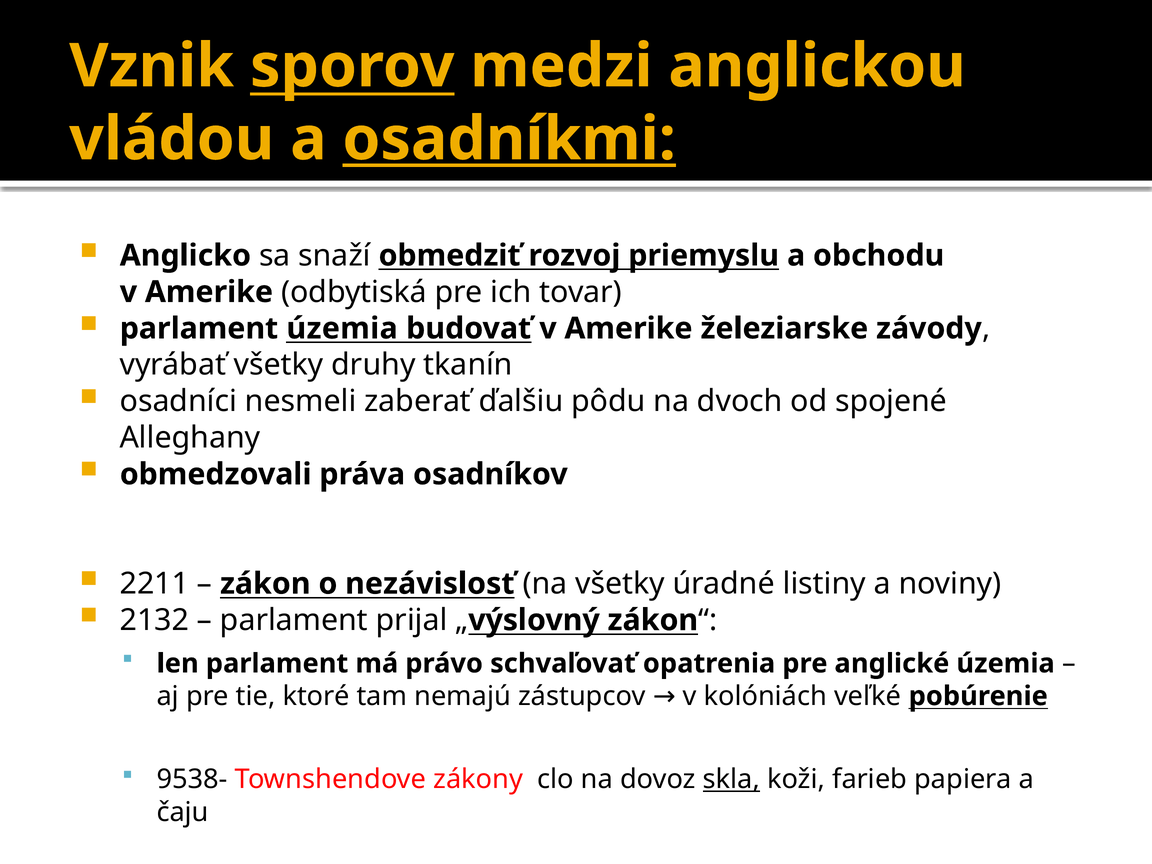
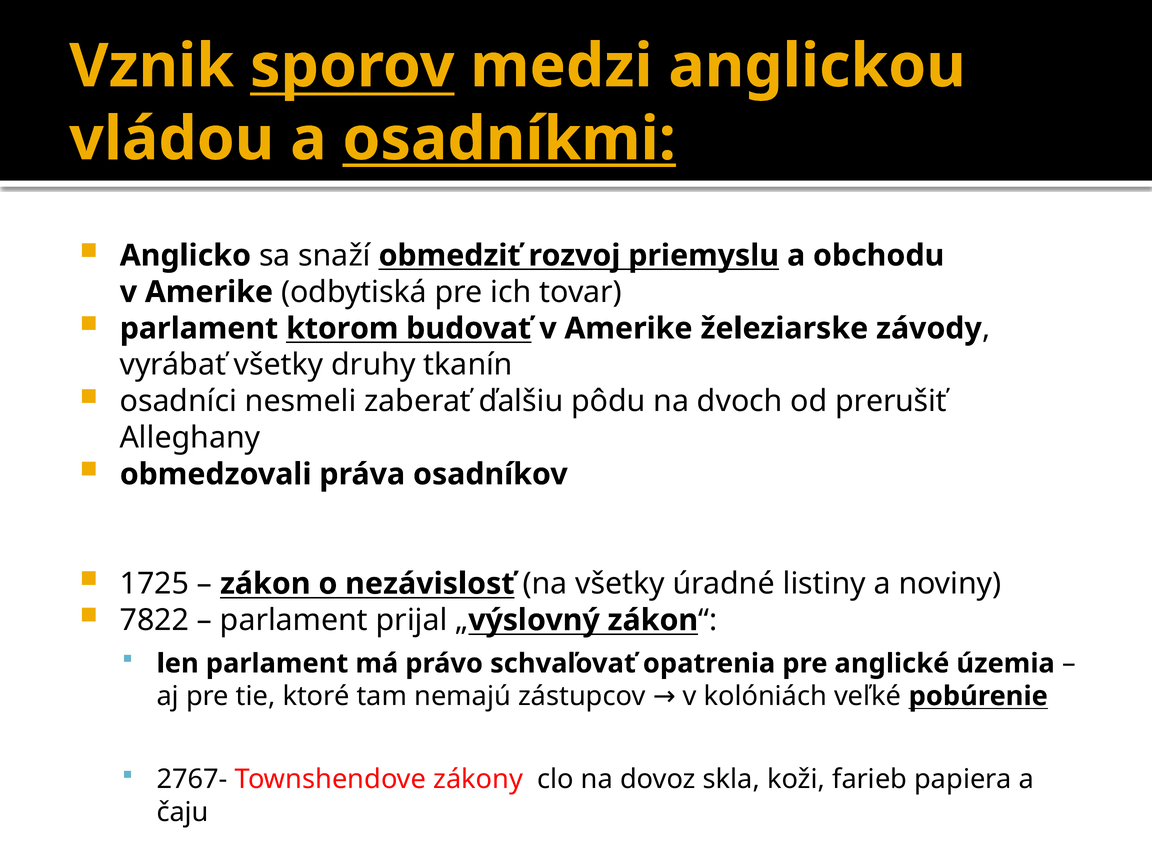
parlament územia: územia -> ktorom (342, 328)
spojené: spojené -> prerušiť (891, 401)
2211: 2211 -> 1725 (154, 584)
2132: 2132 -> 7822 (154, 620)
9538-: 9538- -> 2767- (192, 779)
skla underline: present -> none (731, 779)
